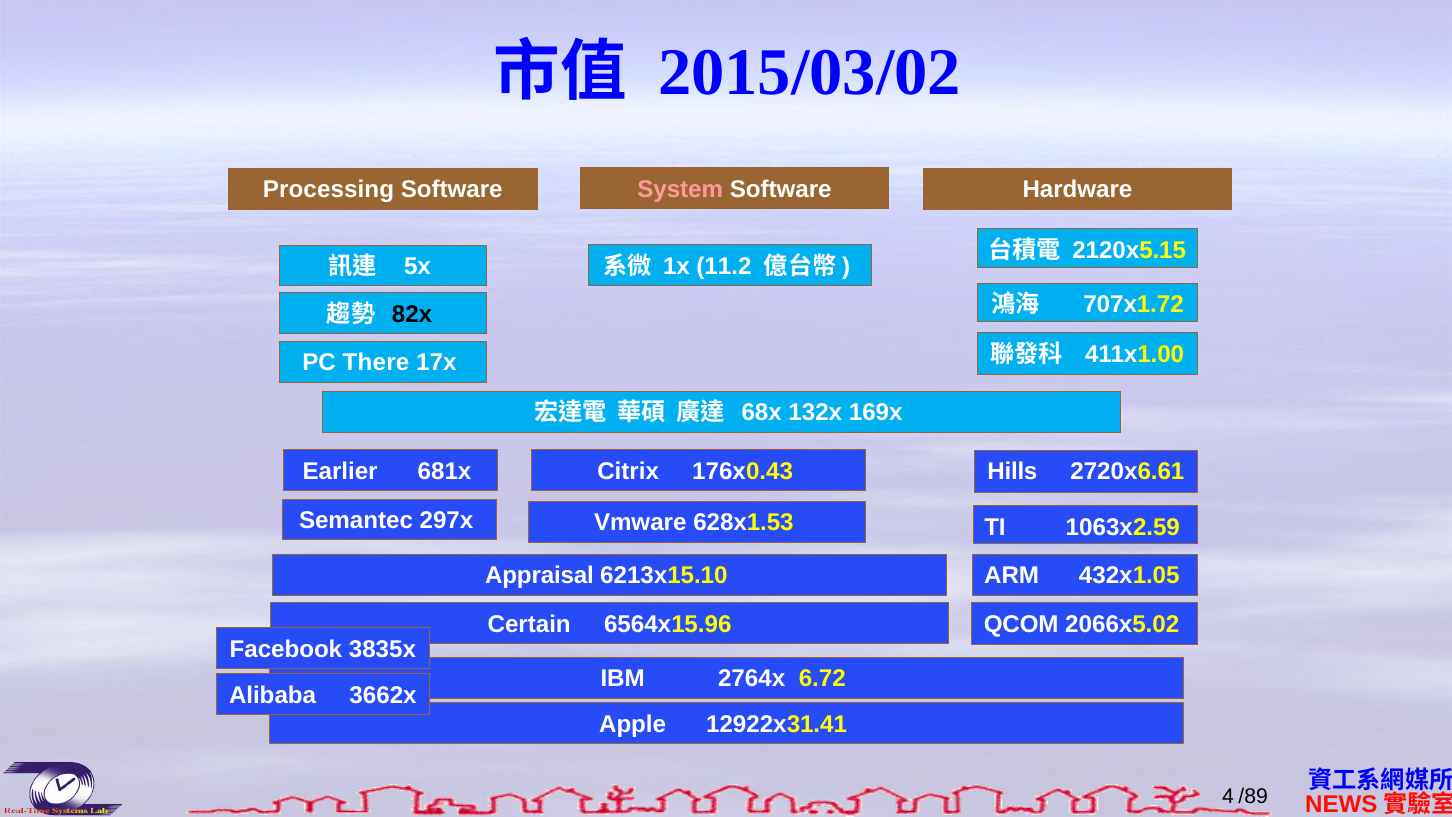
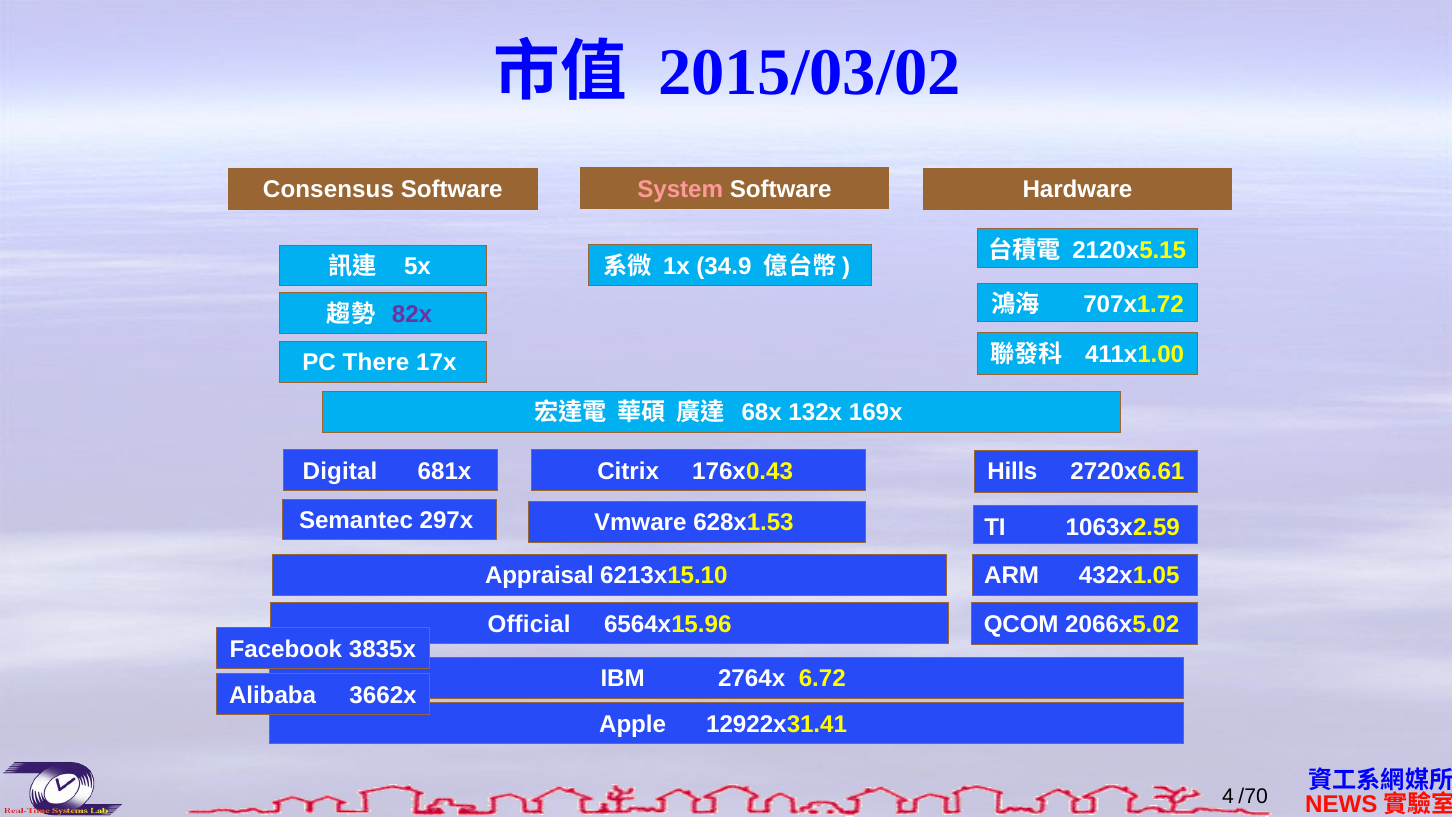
Processing: Processing -> Consensus (328, 190)
11.2: 11.2 -> 34.9 (724, 266)
82x colour: black -> purple (412, 314)
Earlier: Earlier -> Digital (340, 471)
Certain: Certain -> Official (529, 624)
/89: /89 -> /70 (1253, 797)
